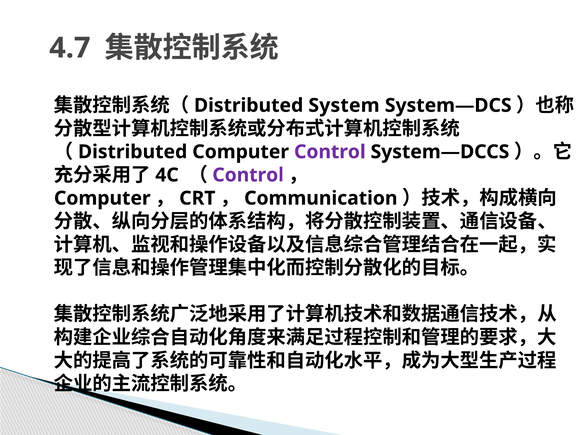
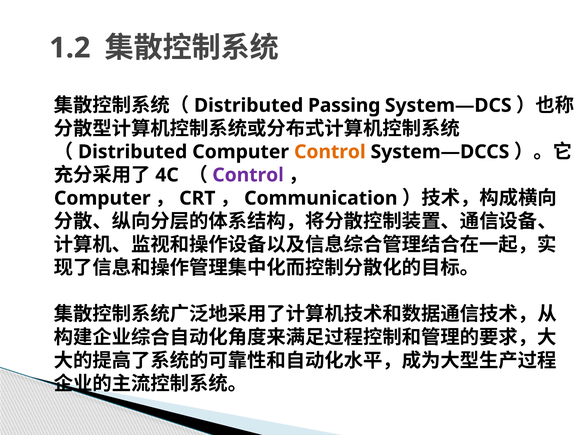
4.7: 4.7 -> 1.2 (70, 48)
System: System -> Passing (344, 105)
Control colour: purple -> orange (330, 152)
